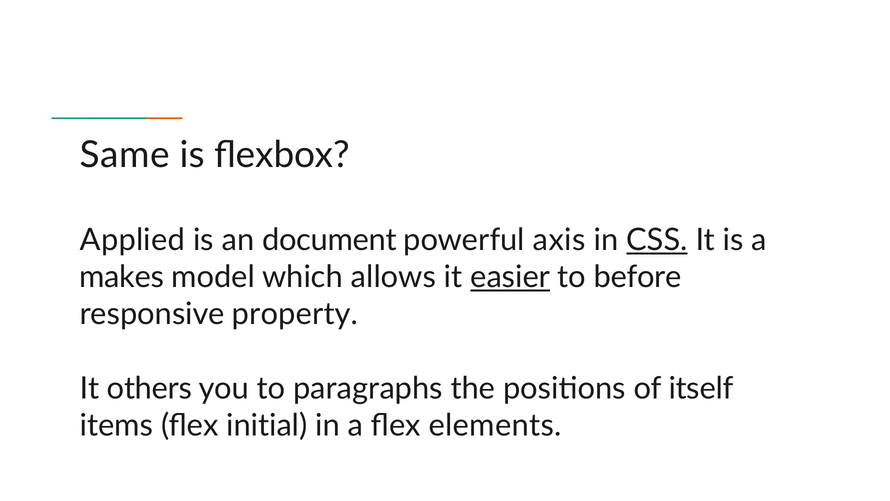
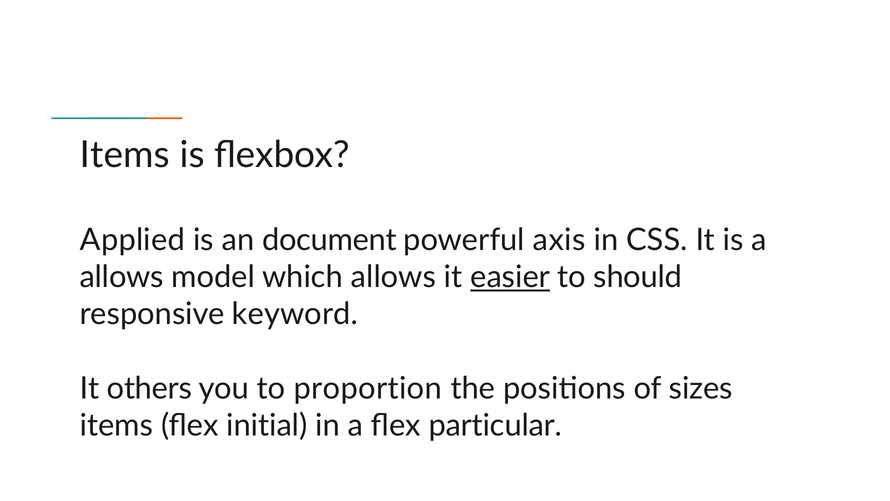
Same: Same -> Items (125, 155)
CSS underline: present -> none (657, 240)
makes: makes -> allows (122, 277)
before: before -> should (638, 277)
property: property -> keyword (295, 314)
paragraphs: paragraphs -> proportion (368, 388)
itself: itself -> sizes (701, 388)
elements: elements -> particular (495, 425)
